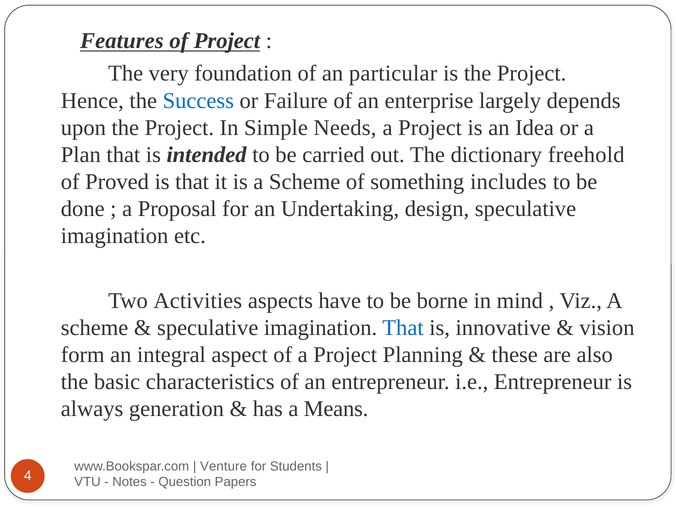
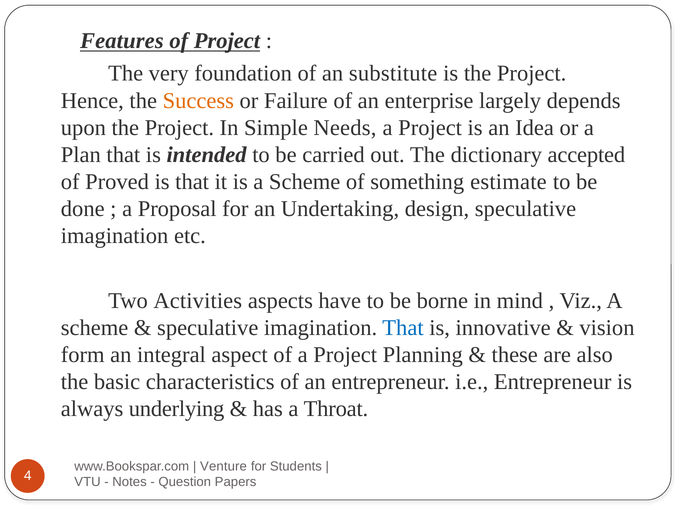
particular: particular -> substitute (393, 74)
Success colour: blue -> orange (198, 101)
freehold: freehold -> accepted (586, 155)
includes: includes -> estimate (508, 182)
generation: generation -> underlying (177, 409)
Means: Means -> Throat (336, 409)
